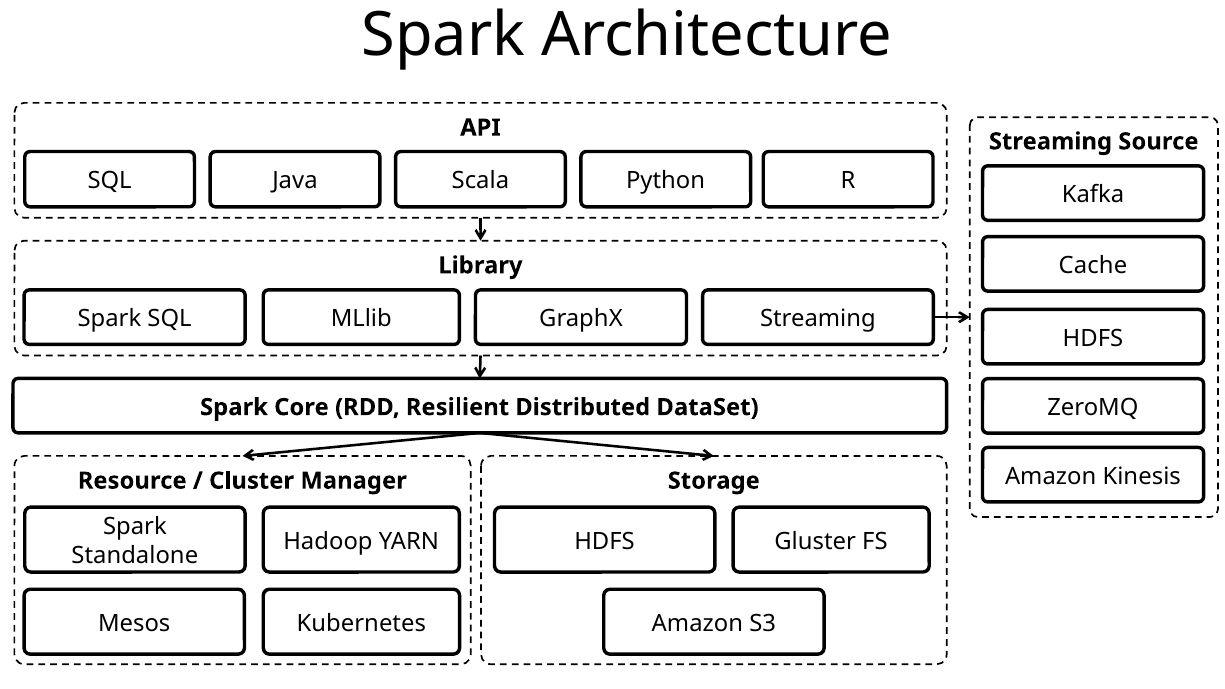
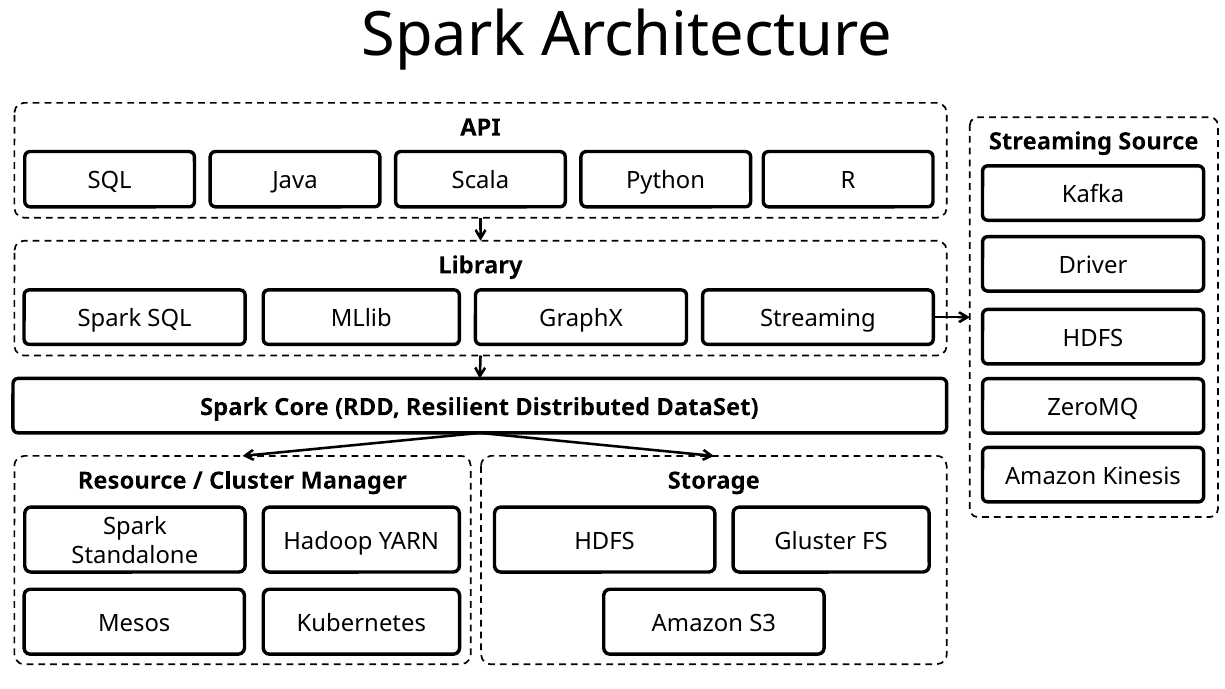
Cache: Cache -> Driver (1093, 266)
